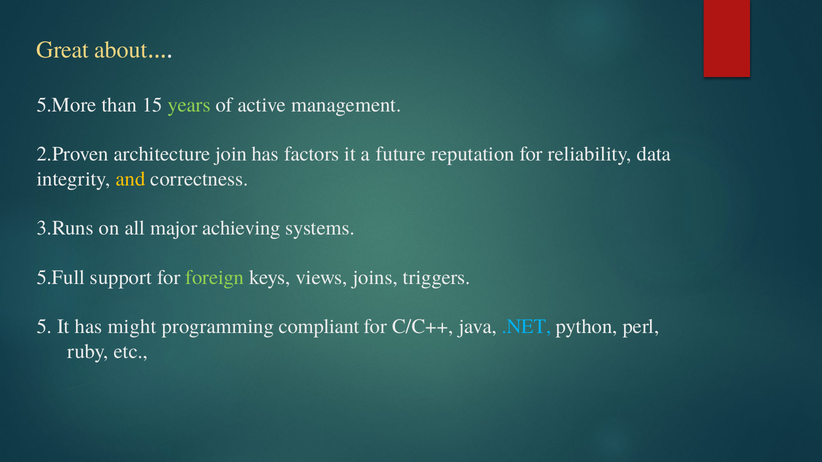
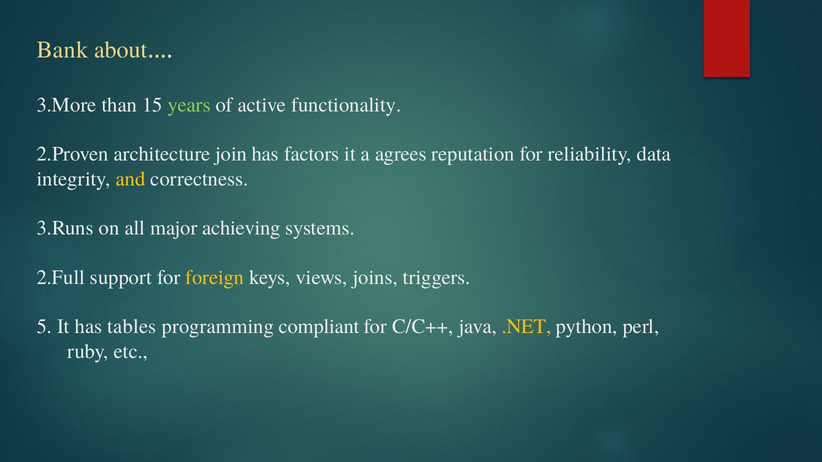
Great: Great -> Bank (62, 50)
5.More: 5.More -> 3.More (67, 105)
management: management -> functionality (346, 105)
future: future -> agrees (401, 154)
5.Full: 5.Full -> 2.Full (61, 278)
foreign colour: light green -> yellow (215, 278)
might: might -> tables (132, 327)
.NET colour: light blue -> yellow (527, 327)
